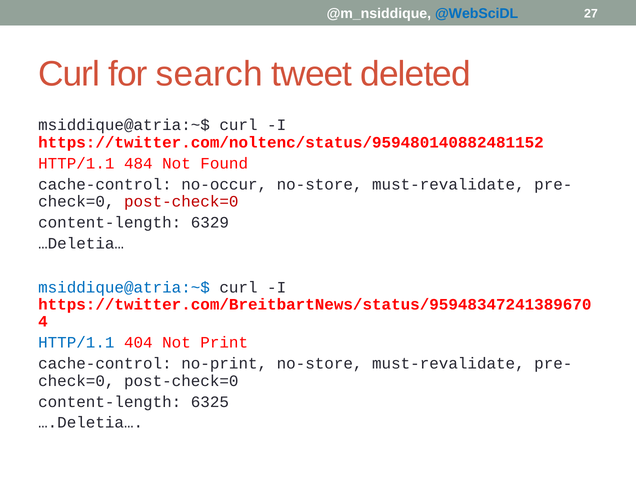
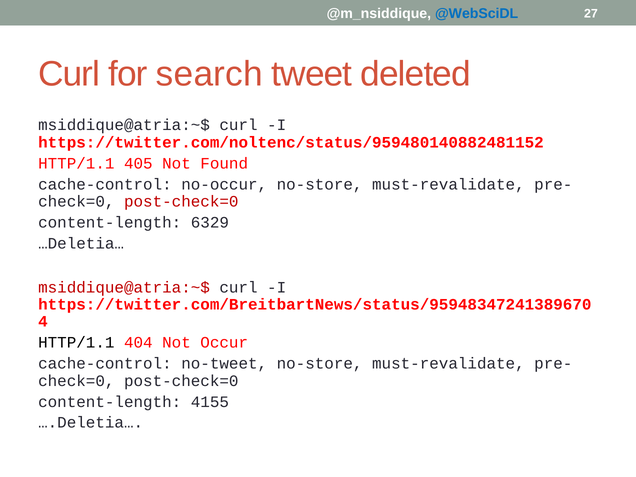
484: 484 -> 405 (138, 163)
msiddique@atria:~$ colour: blue -> red (124, 287)
HTTP/1.1 colour: blue -> black (76, 343)
Print: Print -> Occur (224, 343)
no-print: no-print -> no-tweet (224, 364)
6325: 6325 -> 4155 (210, 402)
